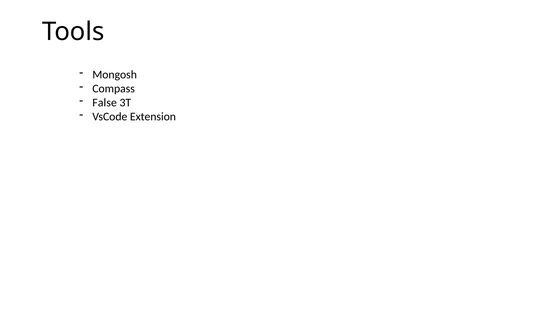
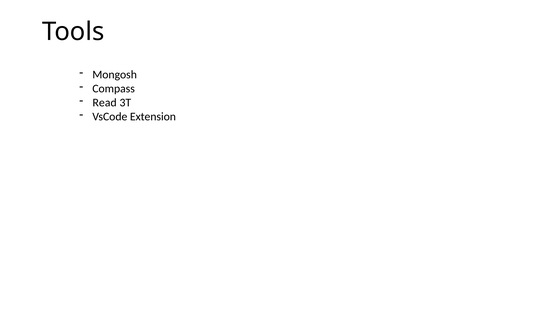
False: False -> Read (105, 103)
